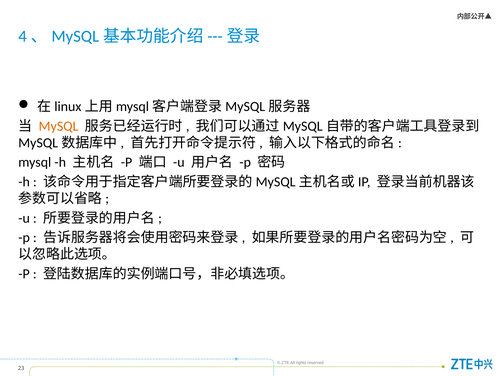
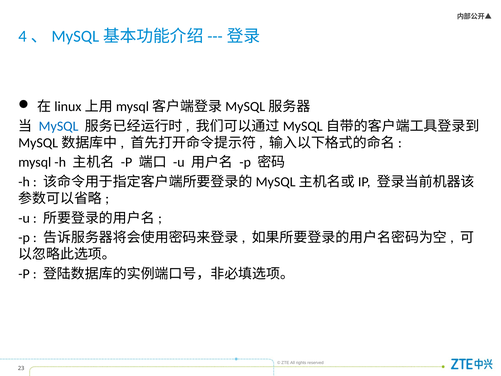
MySQL colour: orange -> blue (59, 126)
